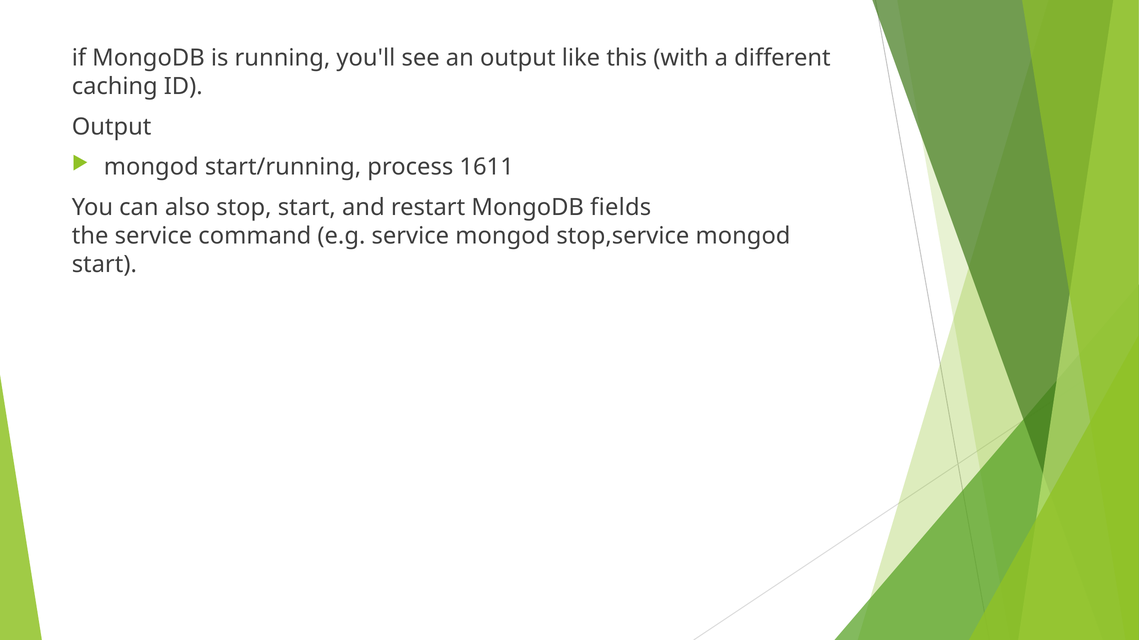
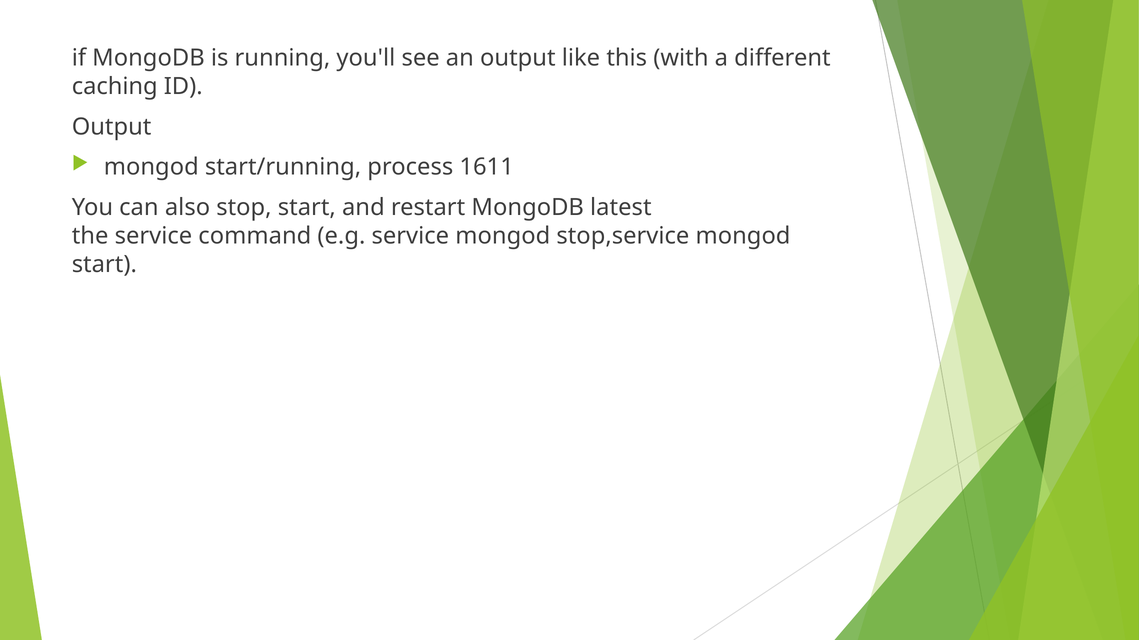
fields: fields -> latest (621, 208)
